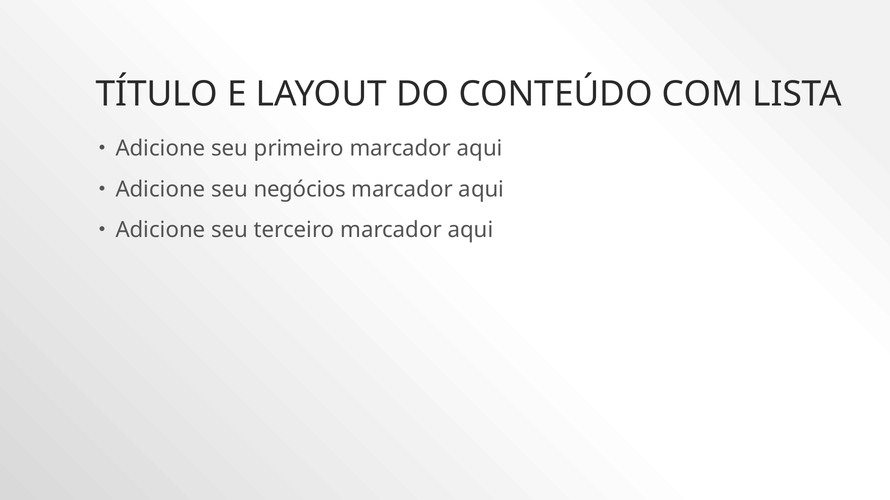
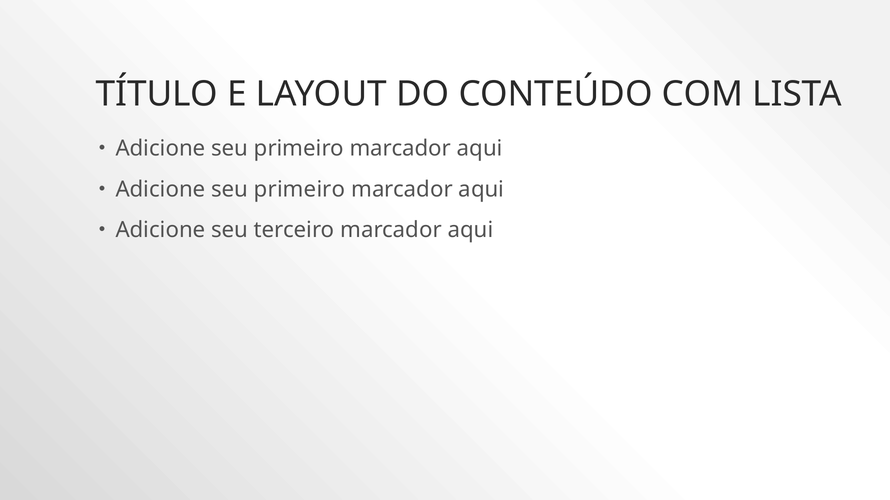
negócios: negócios -> primeiro (300, 189)
